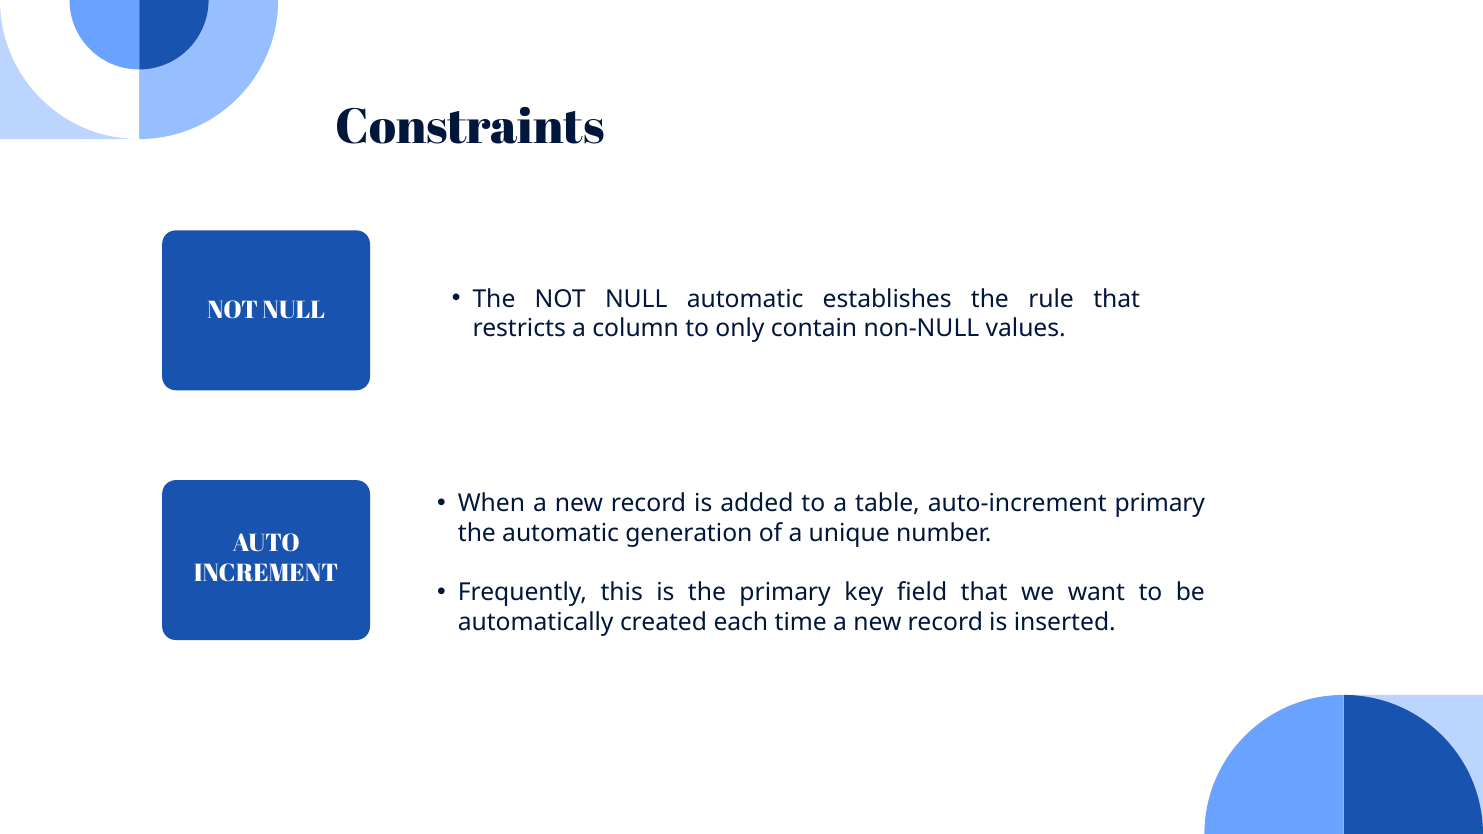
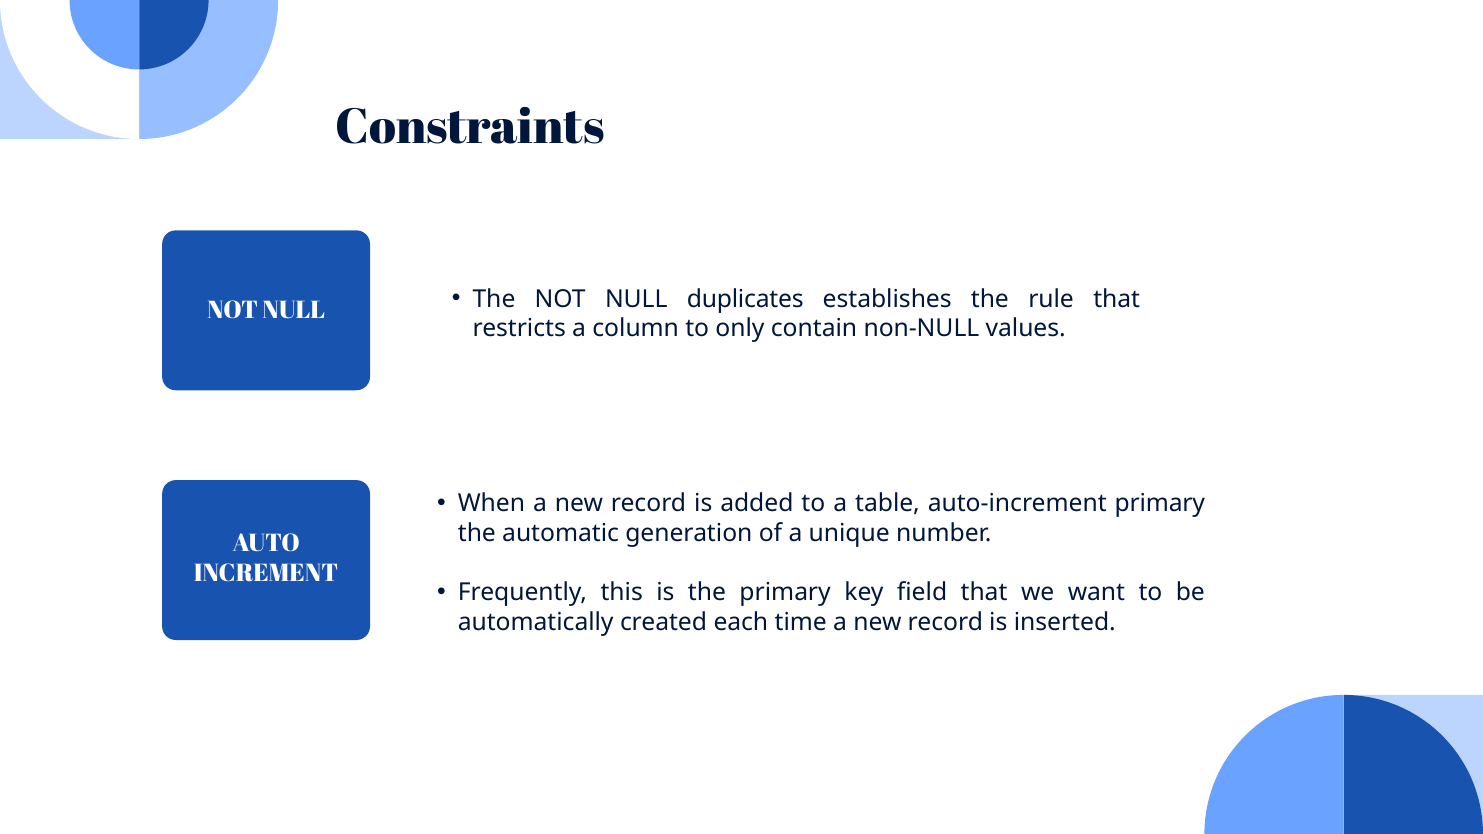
NULL automatic: automatic -> duplicates (745, 299)
